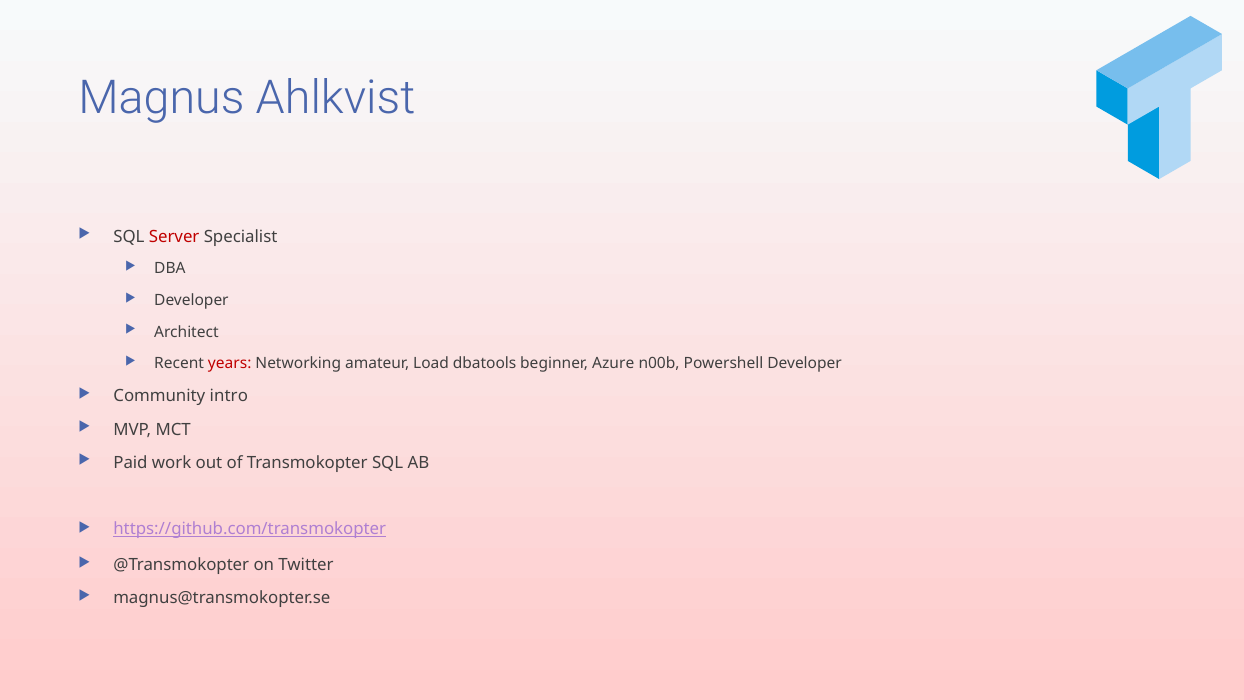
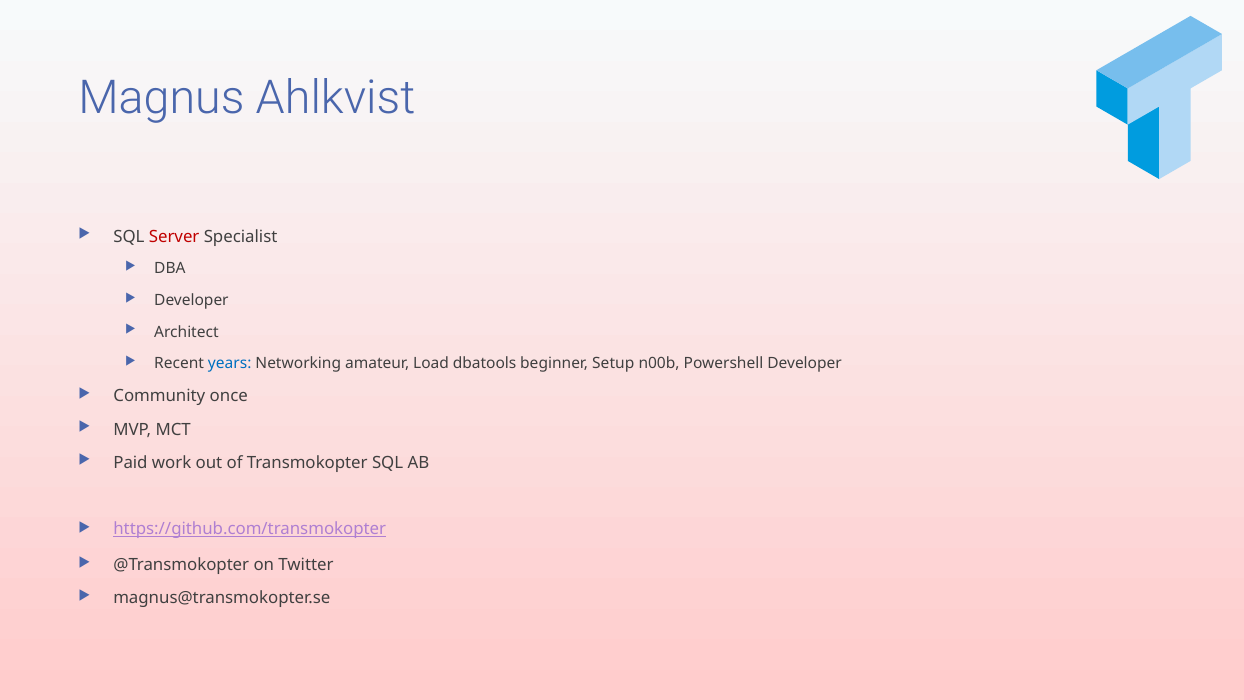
years colour: red -> blue (230, 364)
Azure: Azure -> Setup (613, 364)
intro: intro -> once (229, 396)
